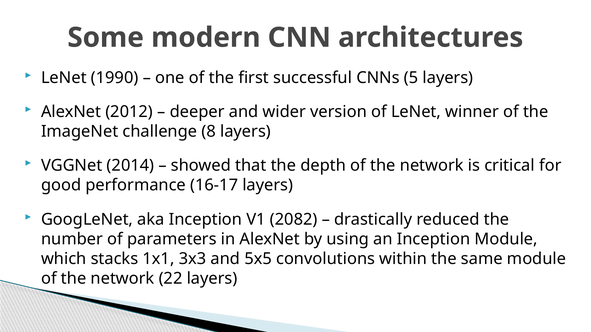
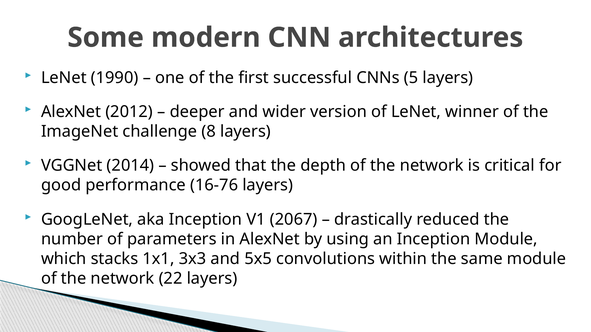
16-17: 16-17 -> 16-76 (214, 185)
2082: 2082 -> 2067 (294, 220)
